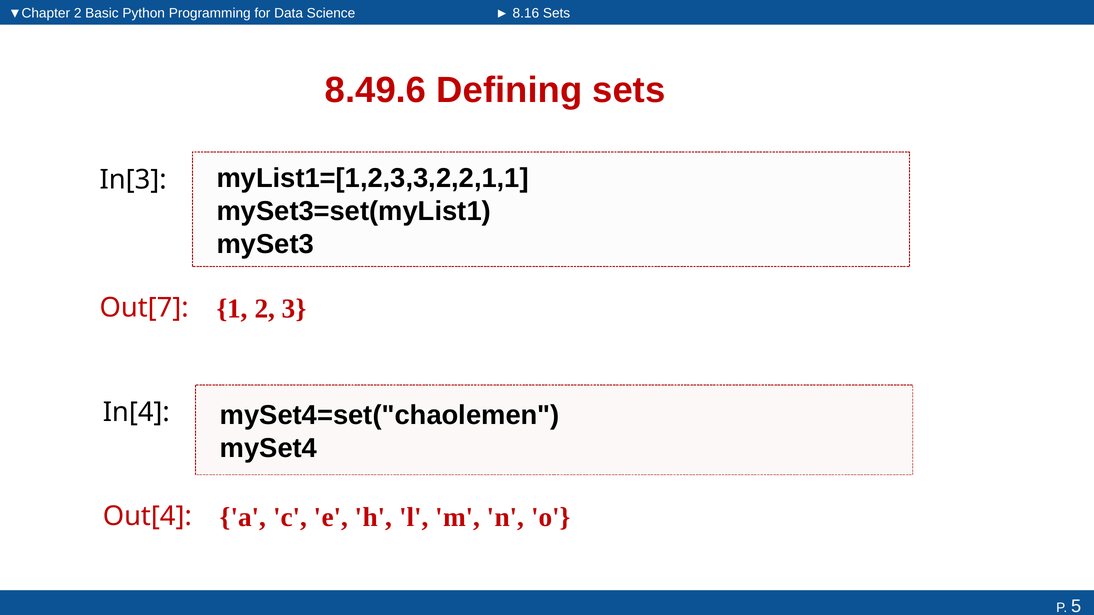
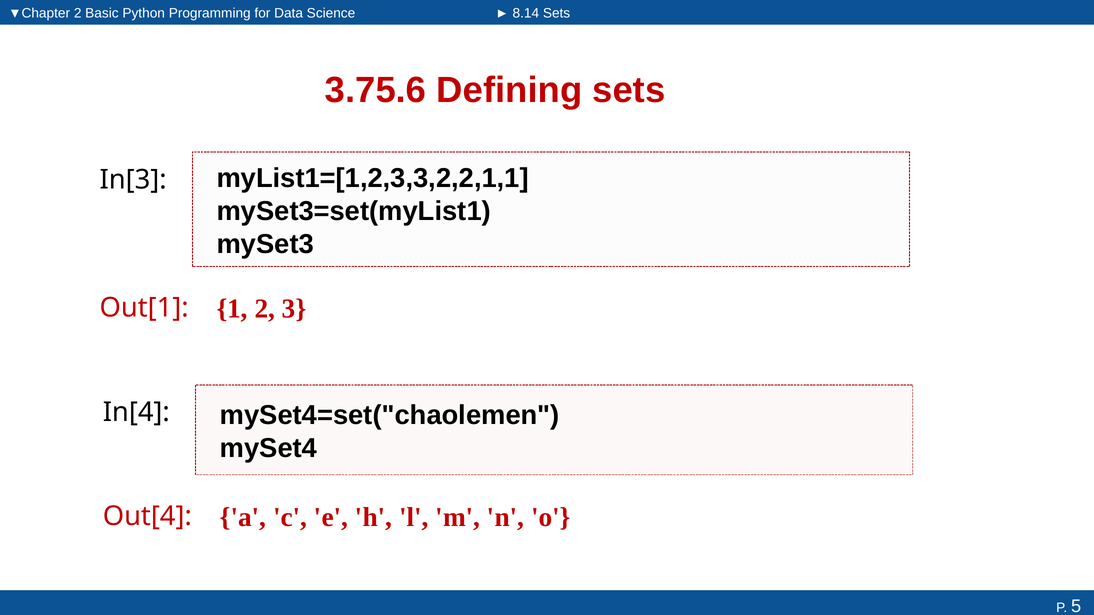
8.16: 8.16 -> 8.14 (526, 13)
8.49.6: 8.49.6 -> 3.75.6 (376, 90)
Out[7: Out[7 -> Out[1 (144, 308)
